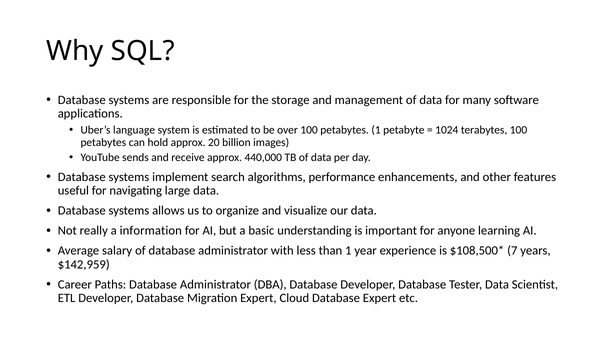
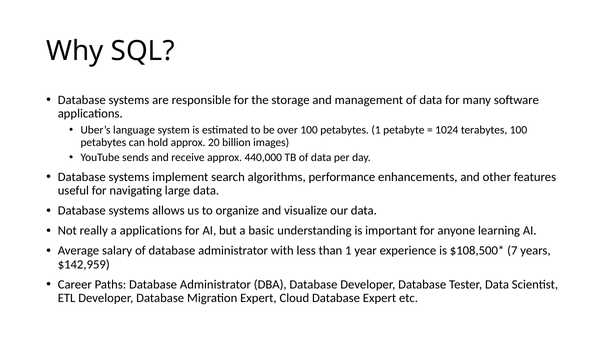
a information: information -> applications (151, 231)
